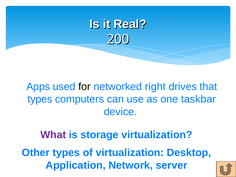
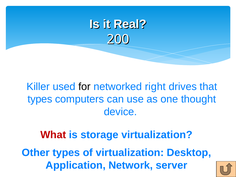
Apps: Apps -> Killer (38, 87)
taskbar: taskbar -> thought (199, 99)
What colour: purple -> red (53, 135)
